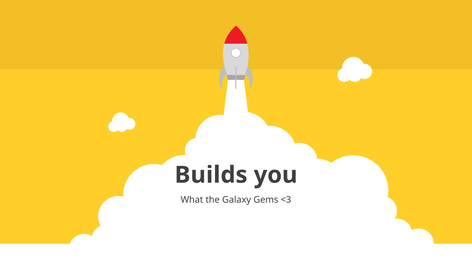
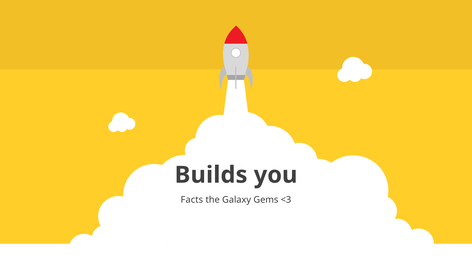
What: What -> Facts (192, 200)
